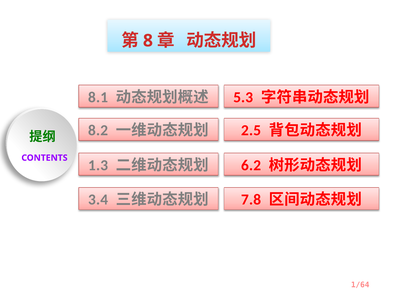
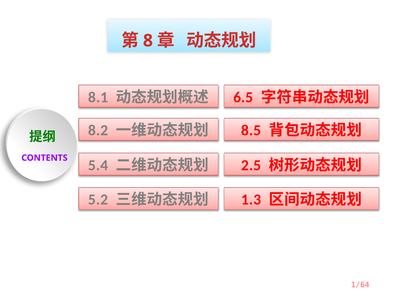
5.3: 5.3 -> 6.5 (243, 97)
2.5: 2.5 -> 8.5 (251, 130)
1.3: 1.3 -> 5.4 (98, 165)
6.2: 6.2 -> 2.5 (251, 165)
3.4: 3.4 -> 5.2 (98, 199)
7.8: 7.8 -> 1.3 (251, 199)
